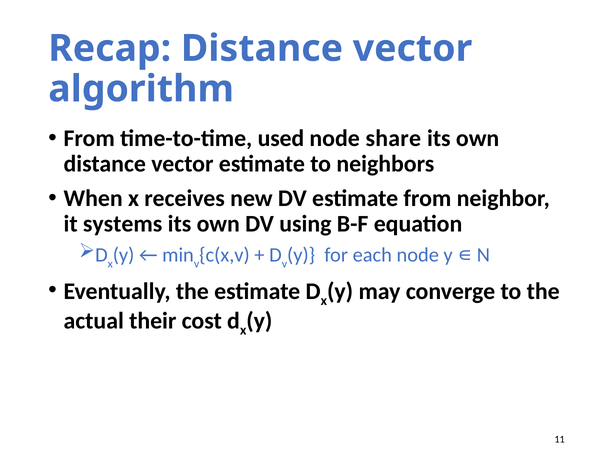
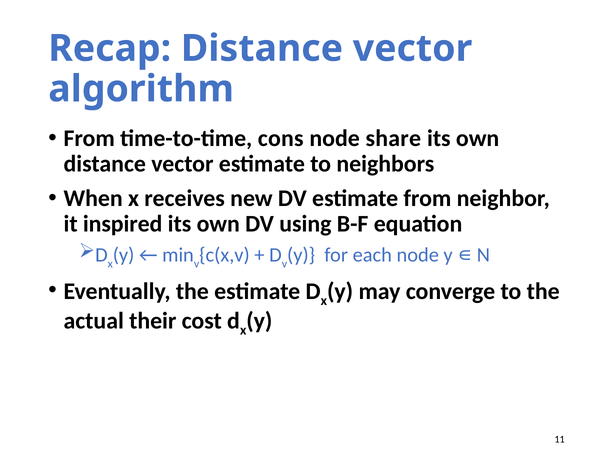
used: used -> cons (281, 138)
systems: systems -> inspired (123, 224)
